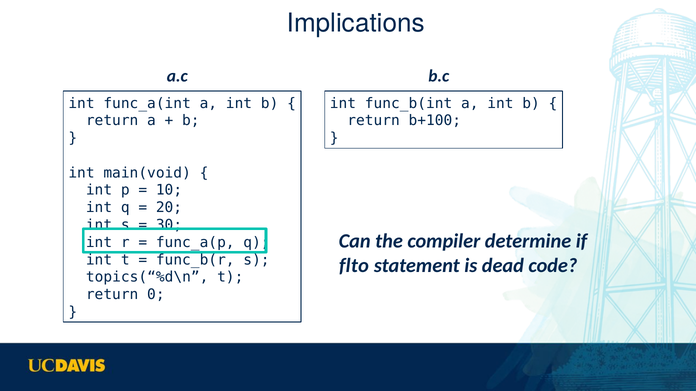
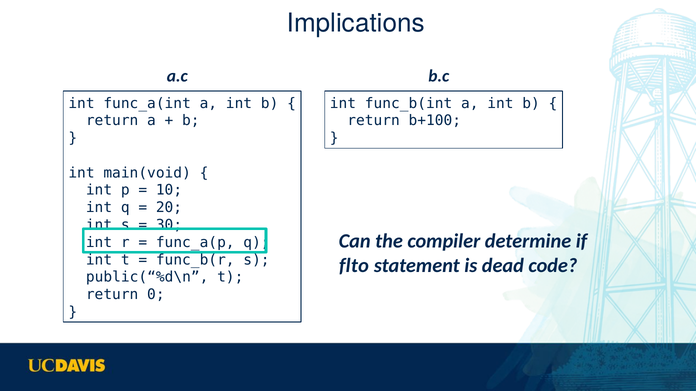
topics(“%d\n: topics(“%d\n -> public(“%d\n (147, 277)
